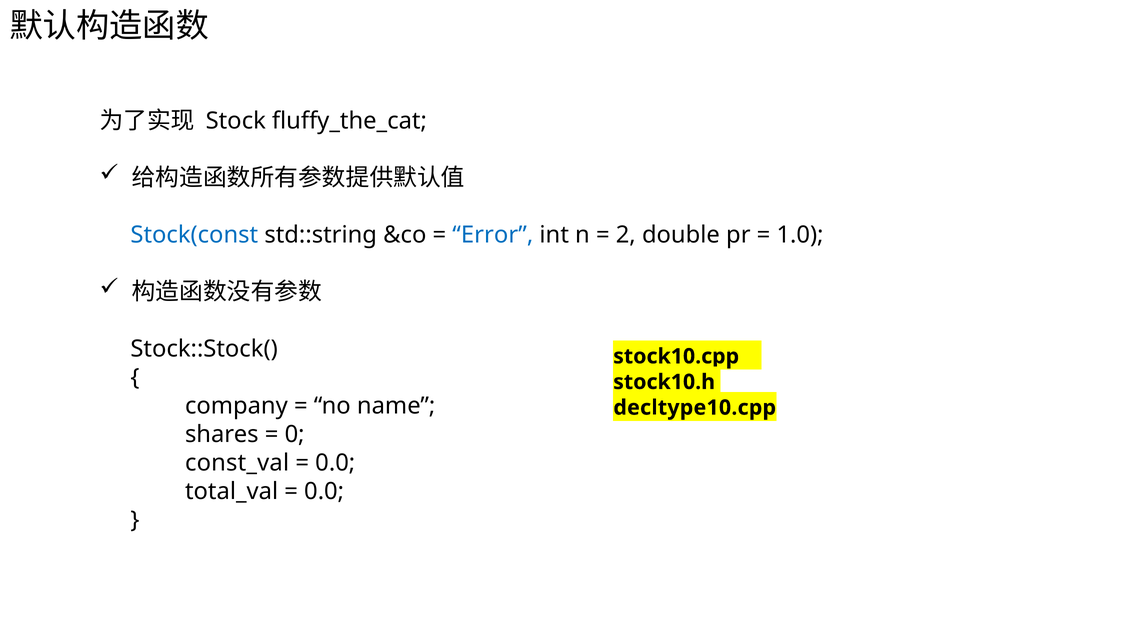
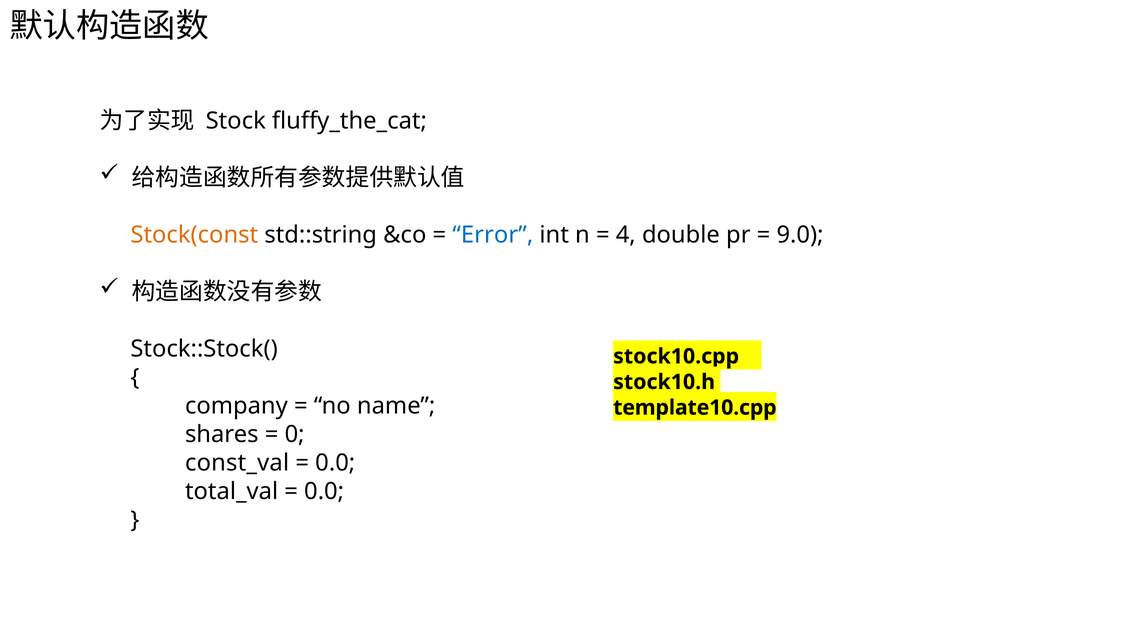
Stock(const colour: blue -> orange (194, 235)
2: 2 -> 4 (626, 235)
1.0: 1.0 -> 9.0 (800, 235)
decltype10.cpp: decltype10.cpp -> template10.cpp (695, 408)
